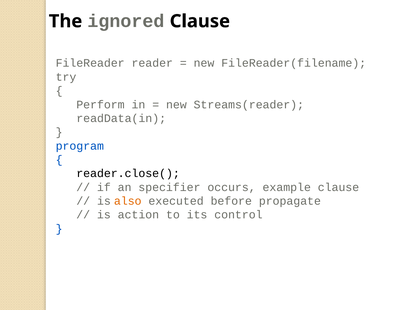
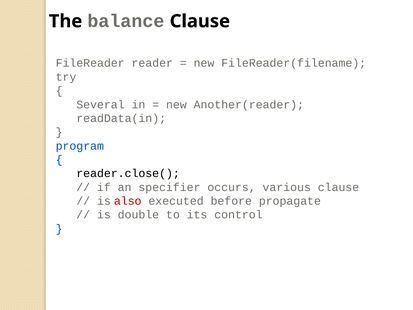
ignored: ignored -> balance (126, 21)
Perform: Perform -> Several (100, 104)
Streams(reader: Streams(reader -> Another(reader (249, 104)
example: example -> various (287, 187)
also colour: orange -> red (128, 201)
action: action -> double (138, 215)
